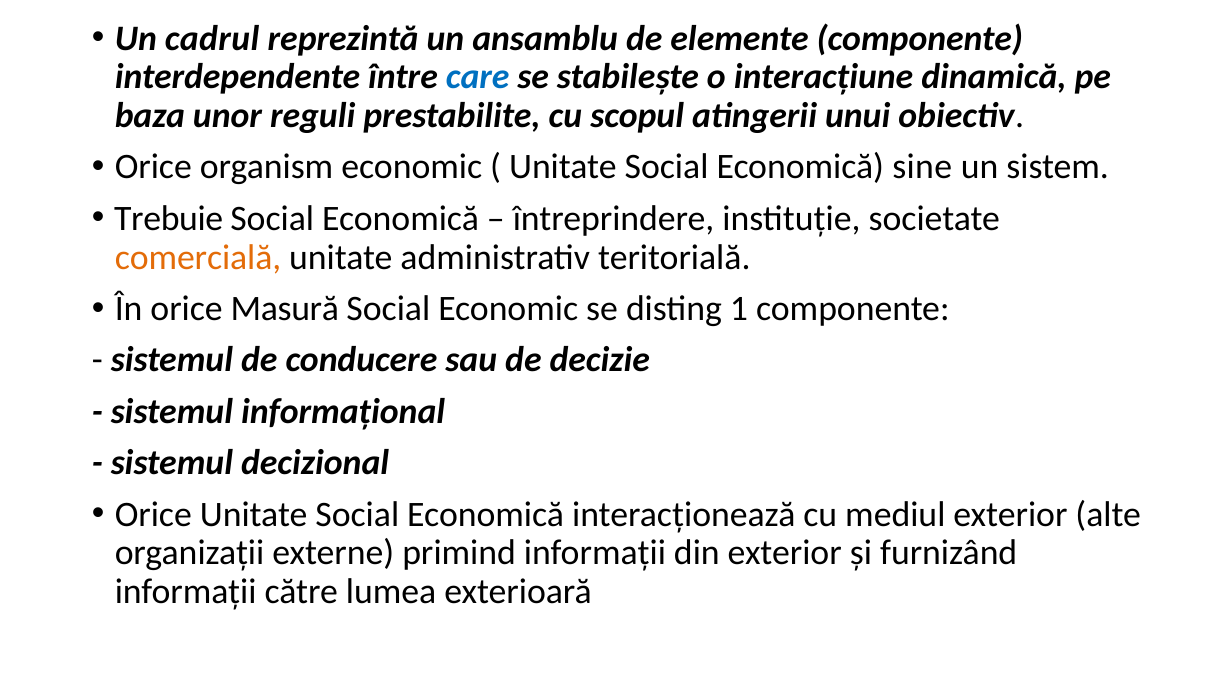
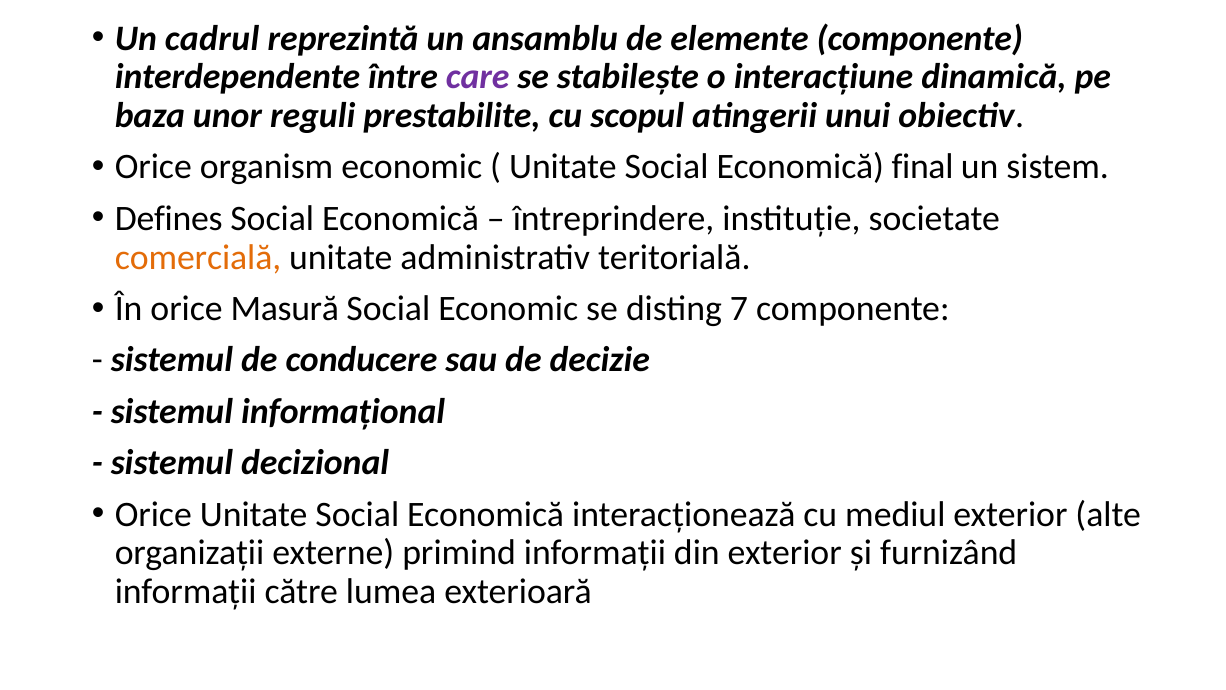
care colour: blue -> purple (478, 77)
sine: sine -> final (923, 167)
Trebuie: Trebuie -> Defines (169, 218)
1: 1 -> 7 (739, 308)
